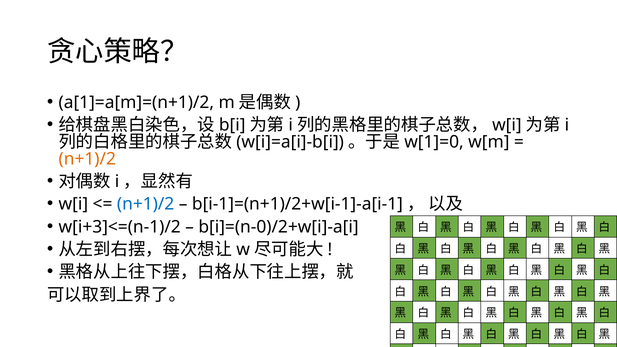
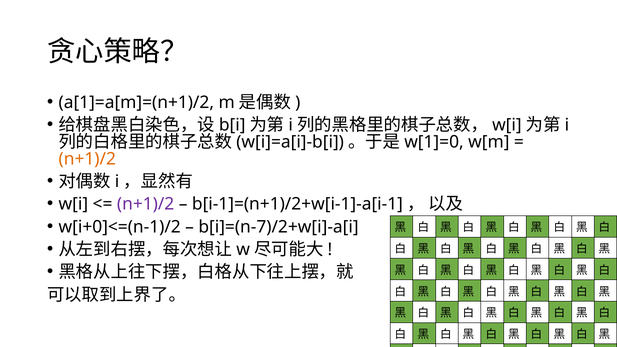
n+1)/2 colour: blue -> purple (146, 204)
w[i+3]<=(n-1)/2: w[i+3]<=(n-1)/2 -> w[i+0]<=(n-1)/2 (120, 227)
b[i]=(n-0)/2+w[i]-a[i: b[i]=(n-0)/2+w[i]-a[i -> b[i]=(n-7)/2+w[i]-a[i (279, 227)
